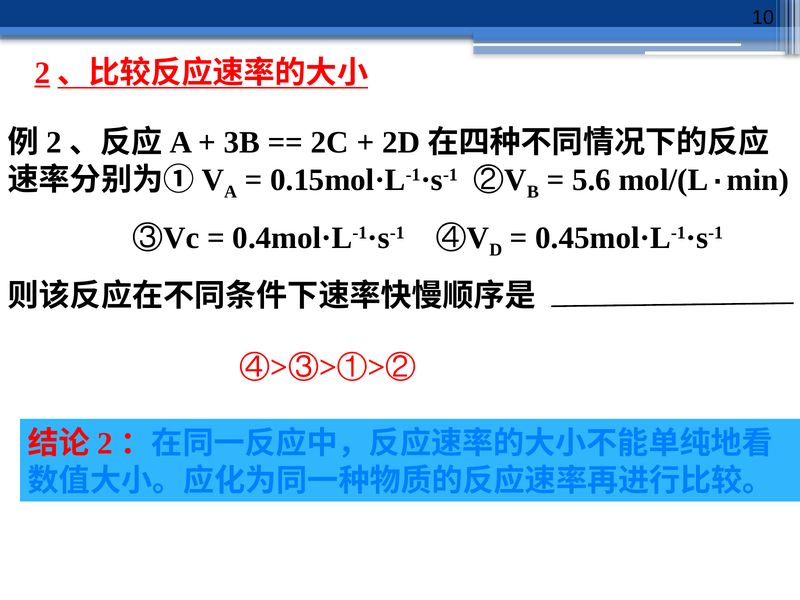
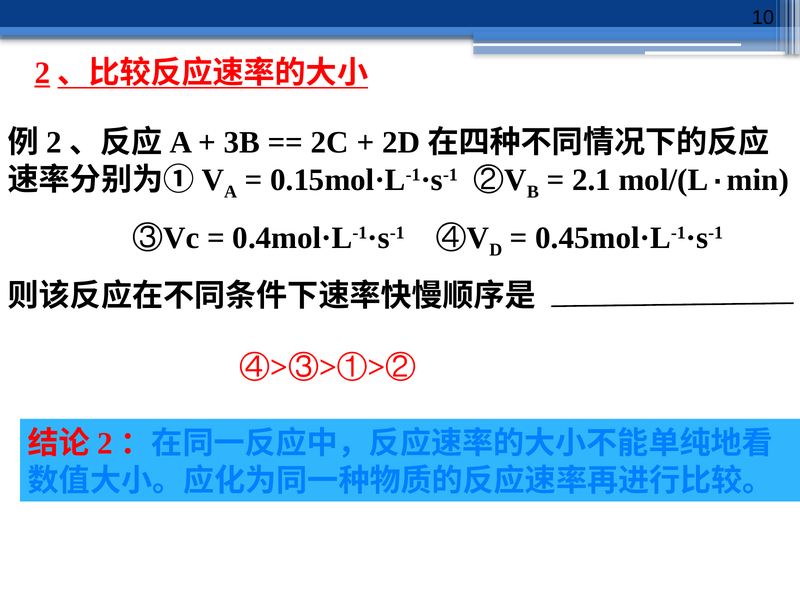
5.6: 5.6 -> 2.1 (592, 180)
